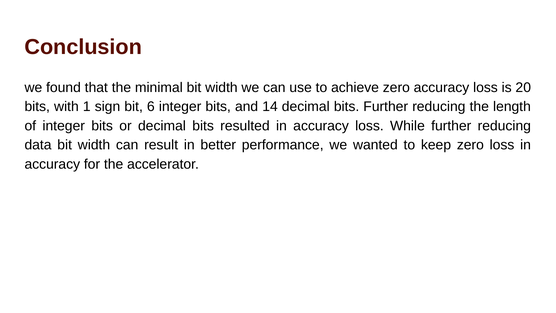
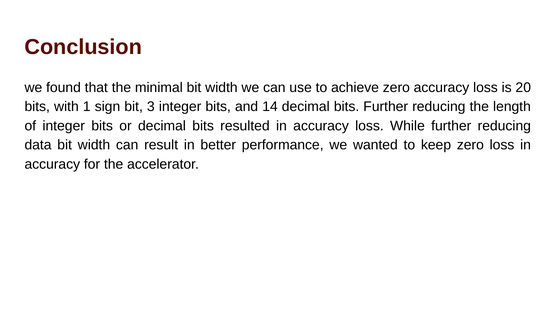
6: 6 -> 3 (151, 107)
